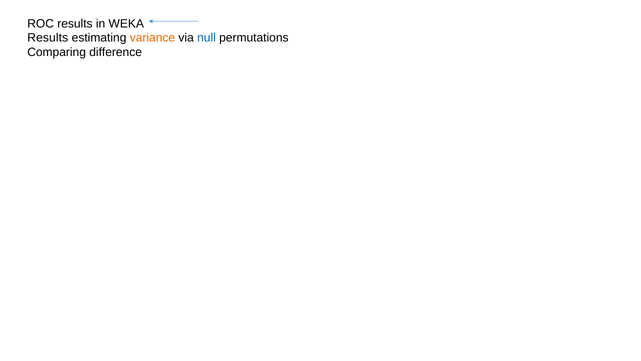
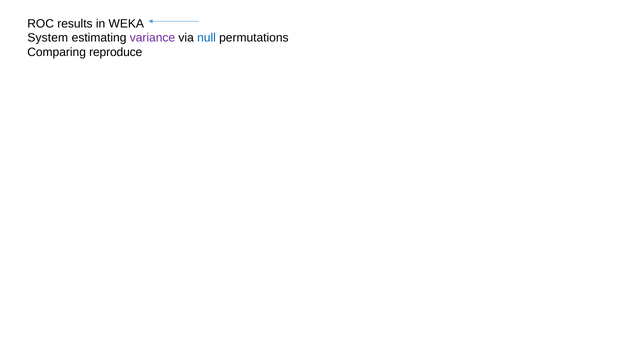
Results: Results -> System (48, 38)
variance colour: orange -> purple (152, 38)
difference: difference -> reproduce (116, 52)
